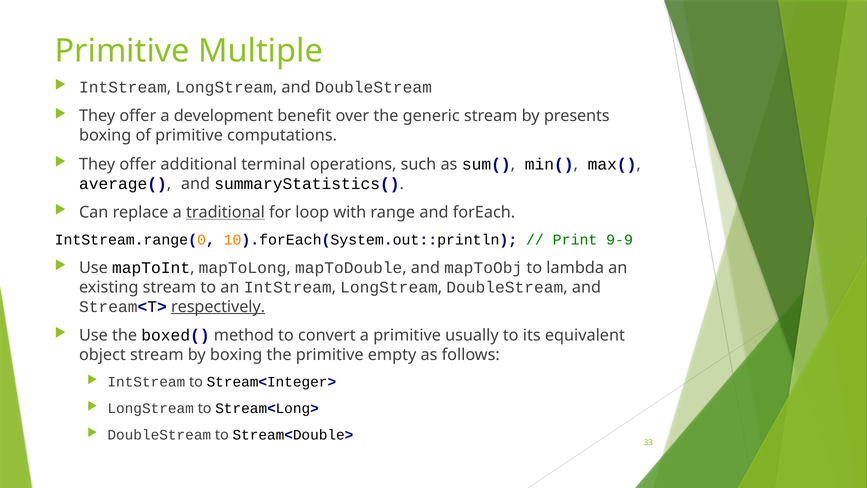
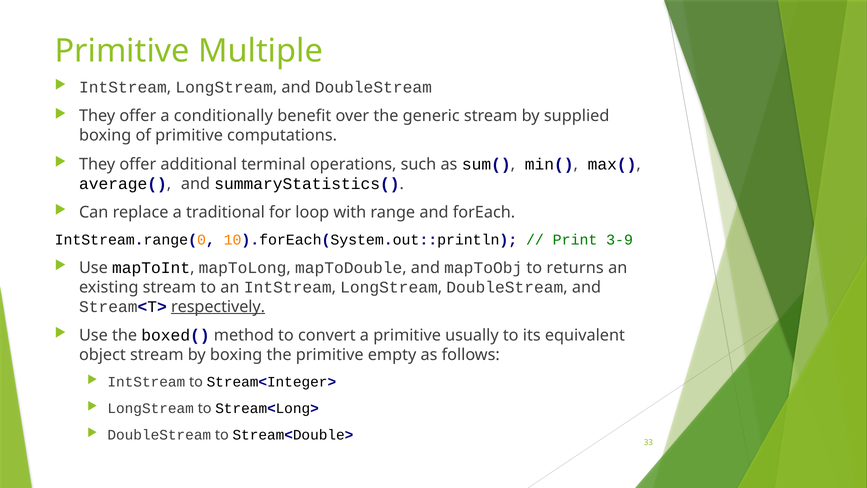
development: development -> conditionally (223, 116)
presents: presents -> supplied (577, 116)
traditional underline: present -> none (225, 212)
9-9: 9-9 -> 3-9 (620, 240)
lambda: lambda -> returns (575, 268)
